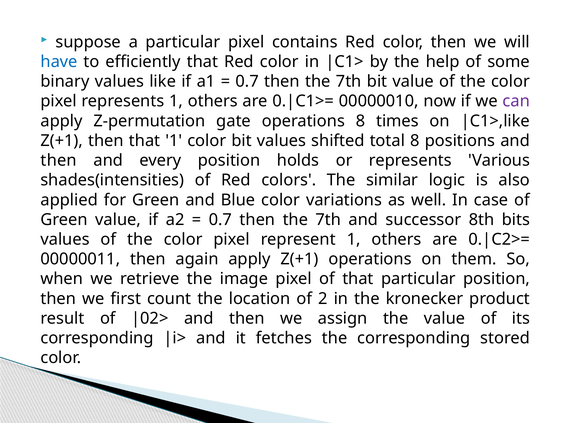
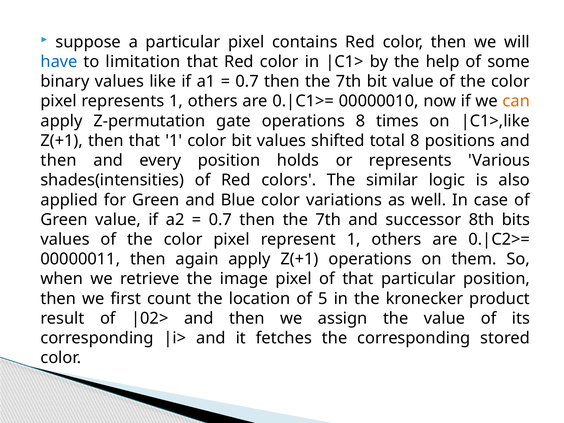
efficiently: efficiently -> limitation (143, 62)
can colour: purple -> orange (516, 101)
2: 2 -> 5 (323, 299)
